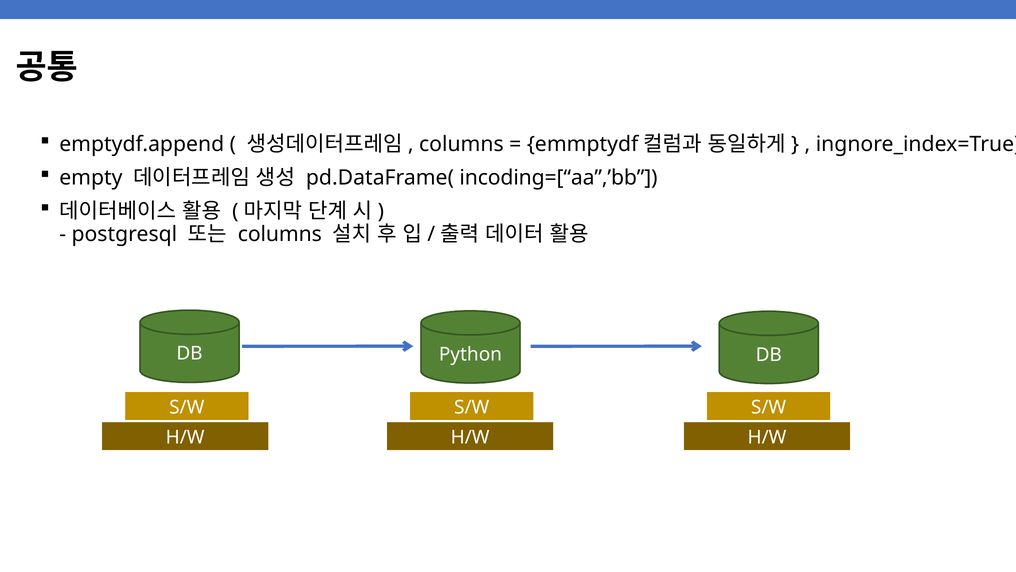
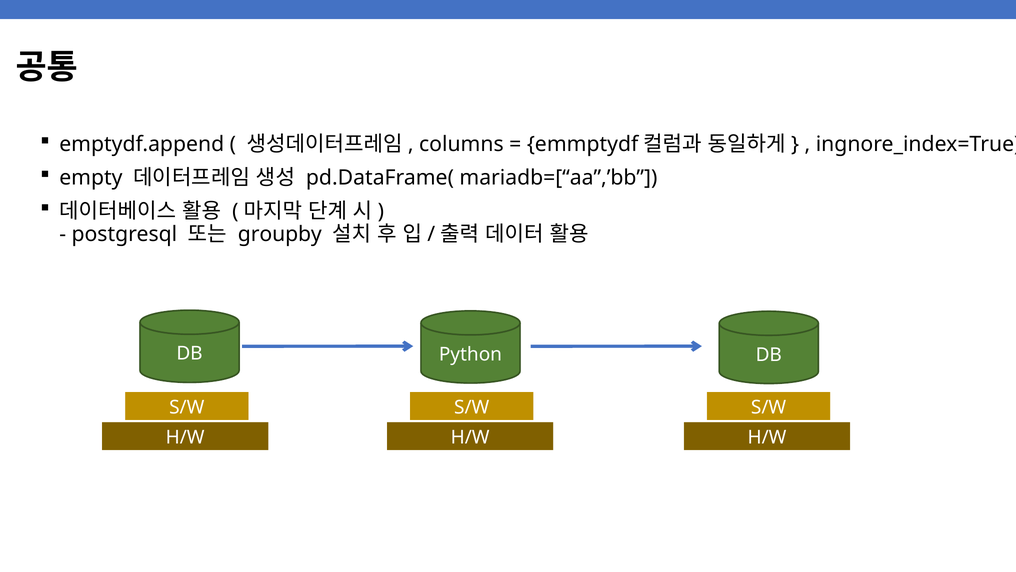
incoding=[“aa”,’bb: incoding=[“aa”,’bb -> mariadb=[“aa”,’bb (558, 178)
columns: columns -> groupby (280, 234)
